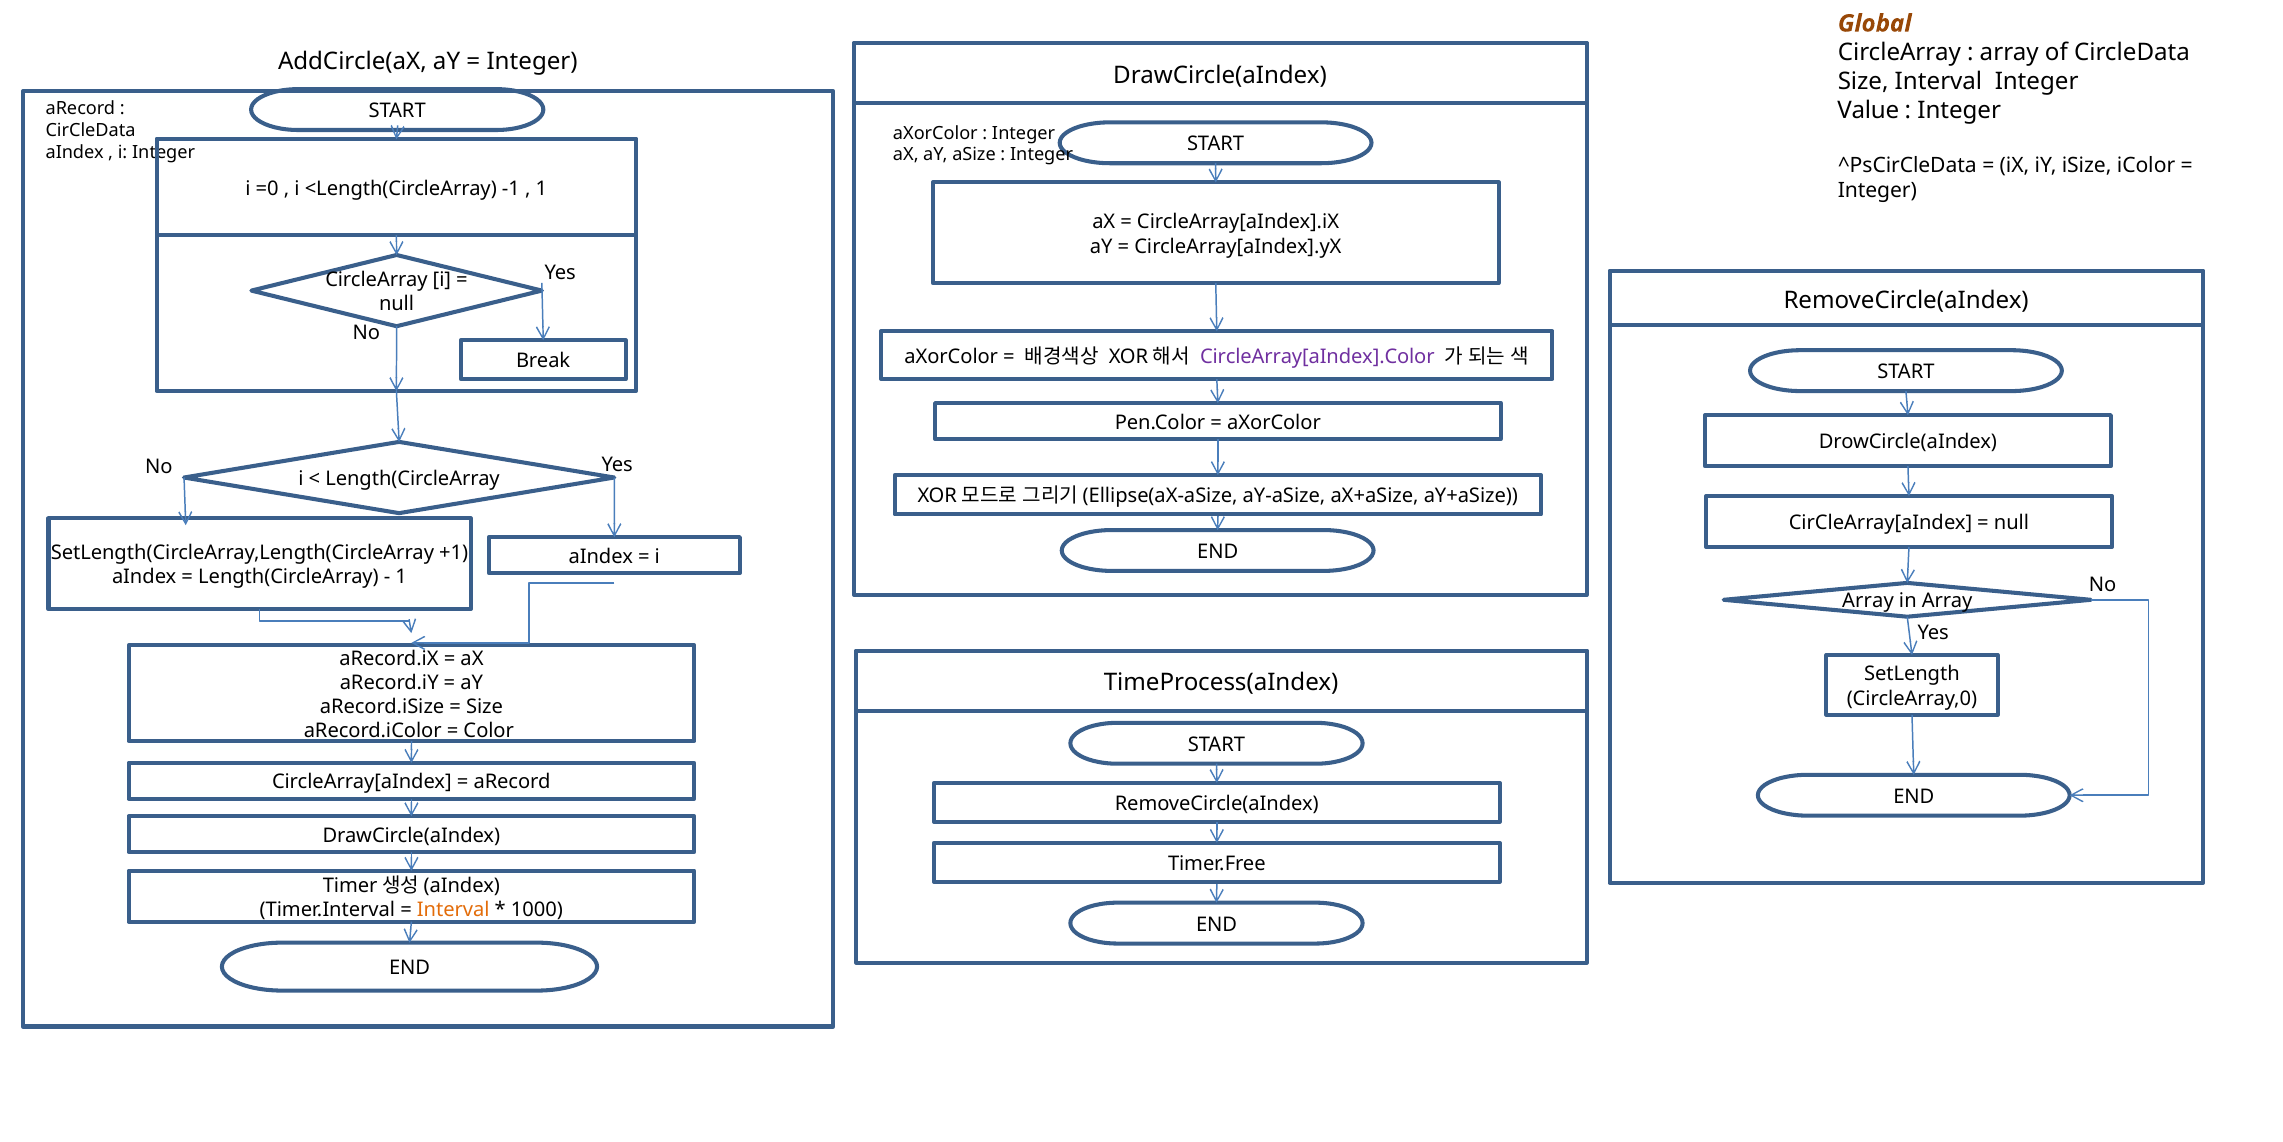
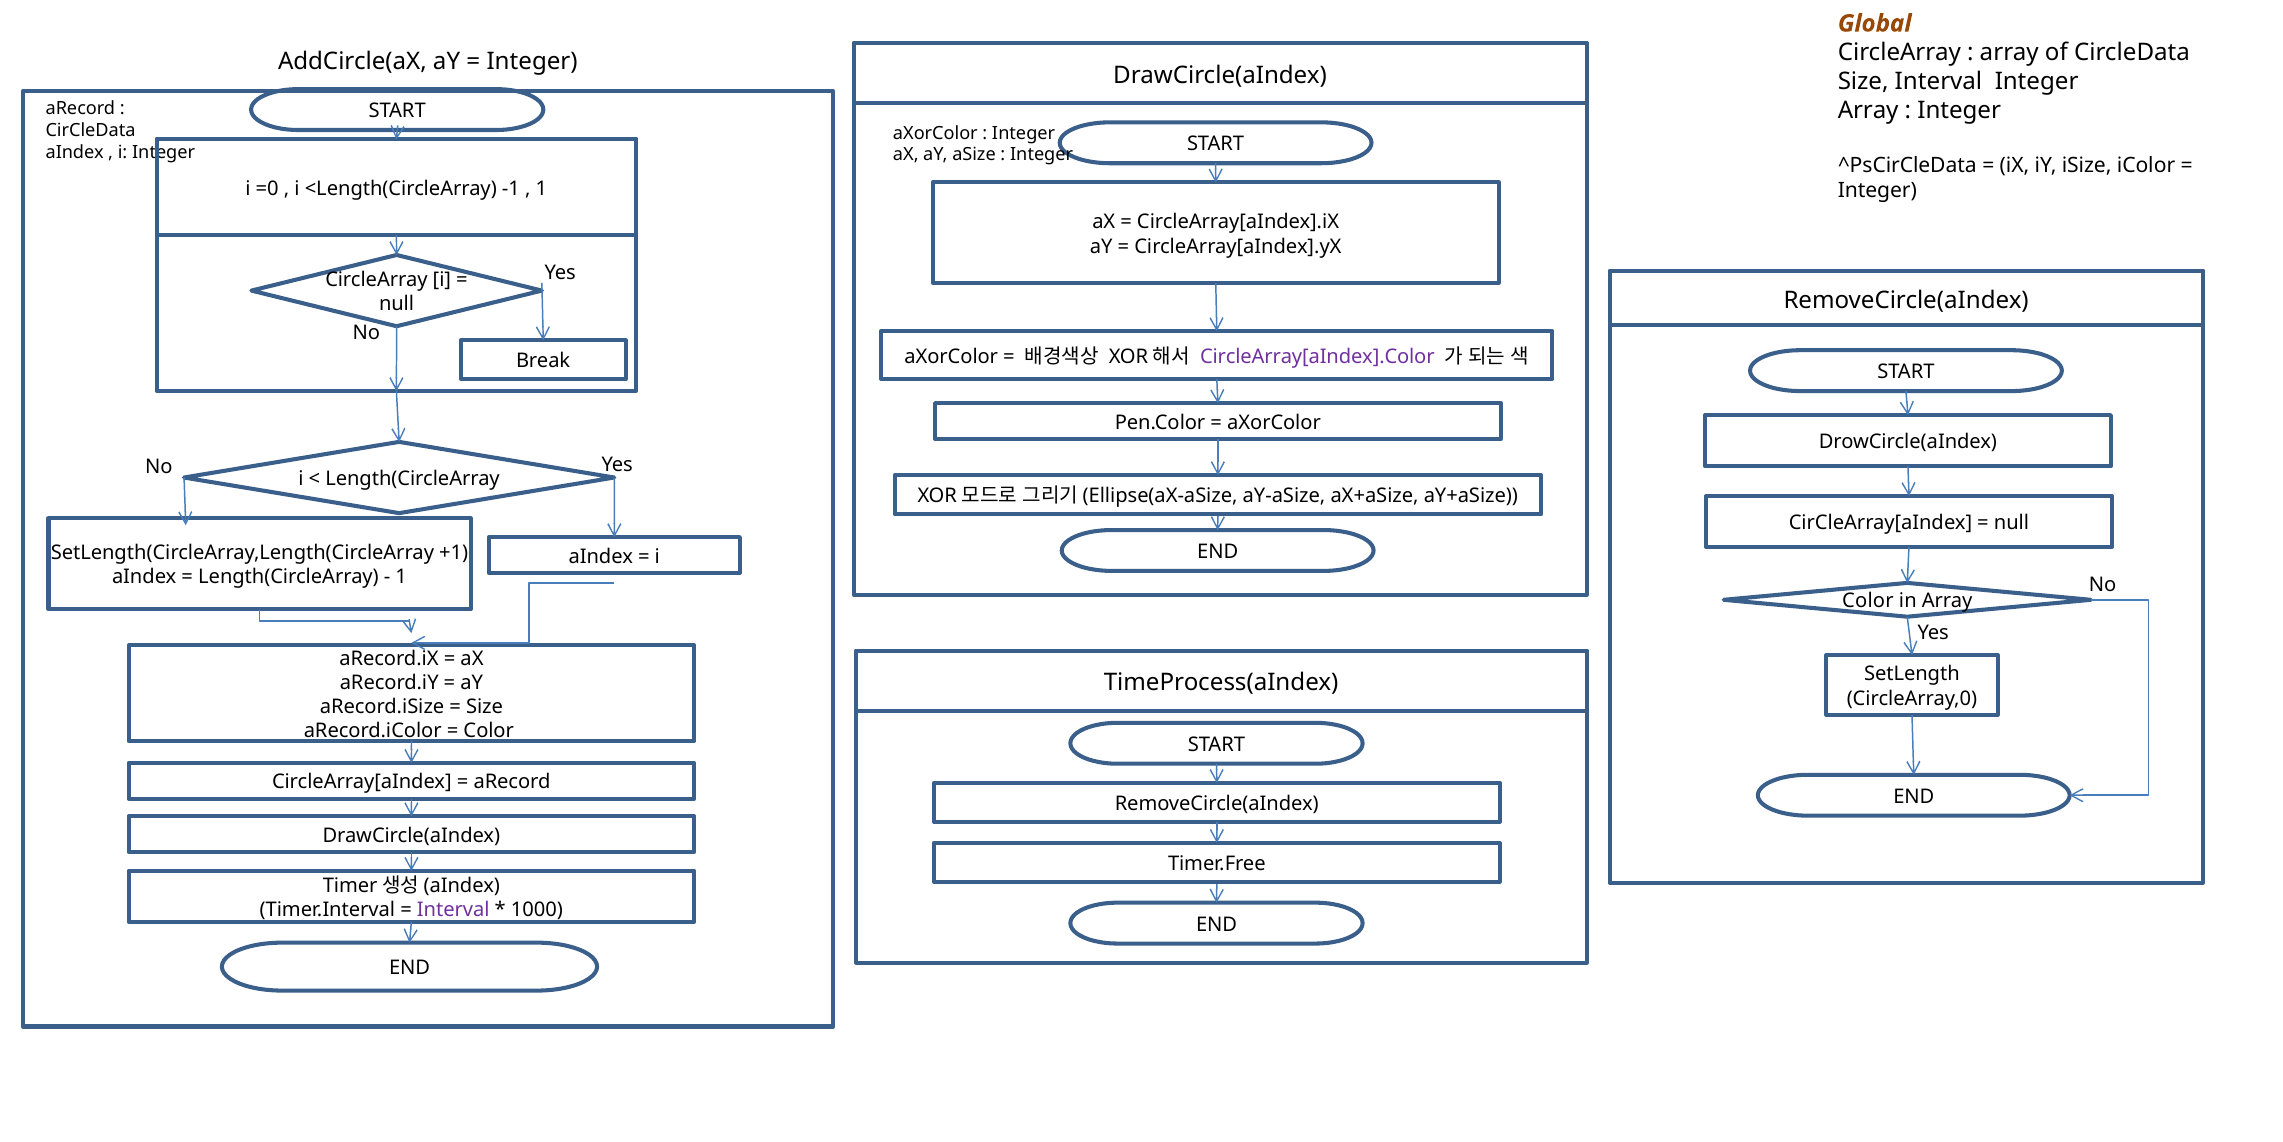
Value: Value -> Array (1868, 111)
Array: Array -> Color (1868, 601)
Interval colour: orange -> purple (453, 909)
